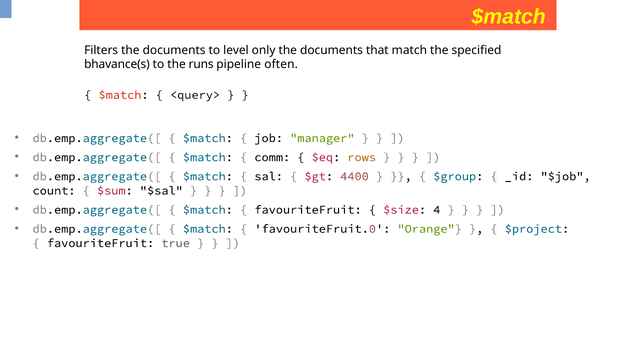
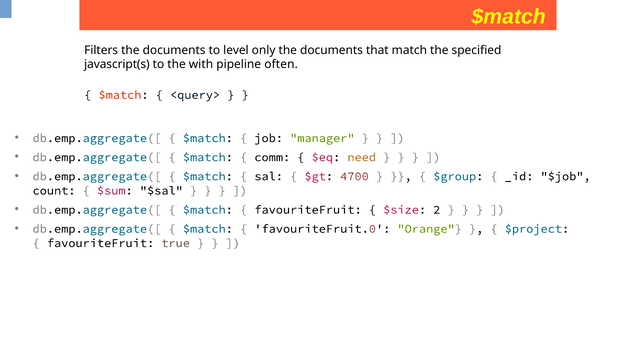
bhavance(s: bhavance(s -> javascript(s (117, 64)
runs: runs -> with (201, 64)
rows: rows -> need (362, 157)
4400: 4400 -> 4700 (355, 176)
4: 4 -> 2 (437, 210)
